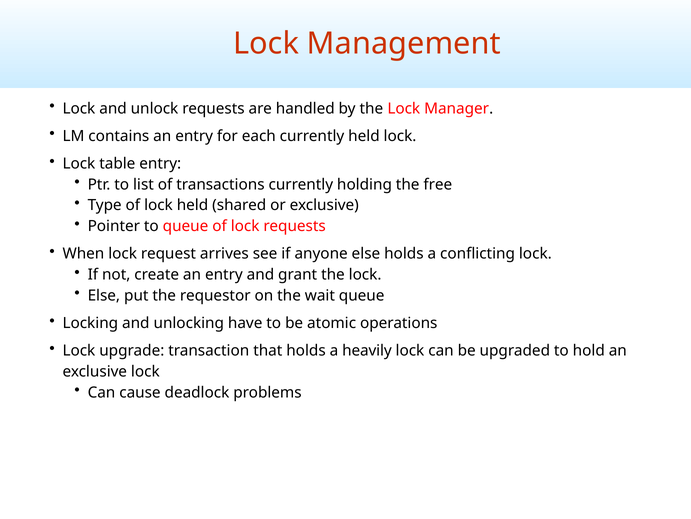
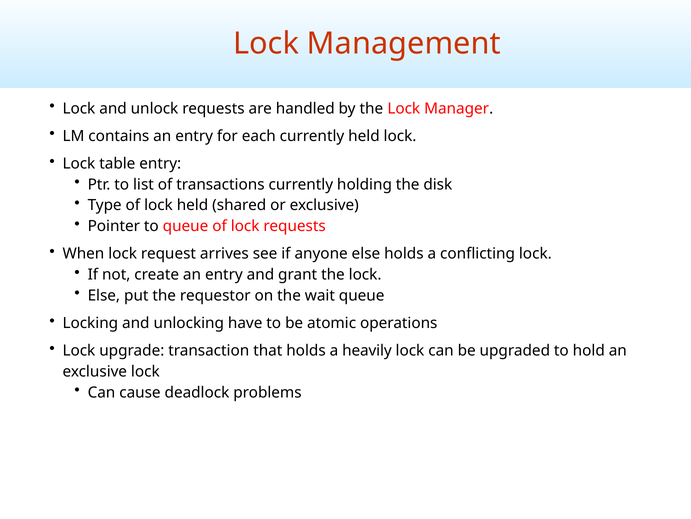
free: free -> disk (438, 184)
